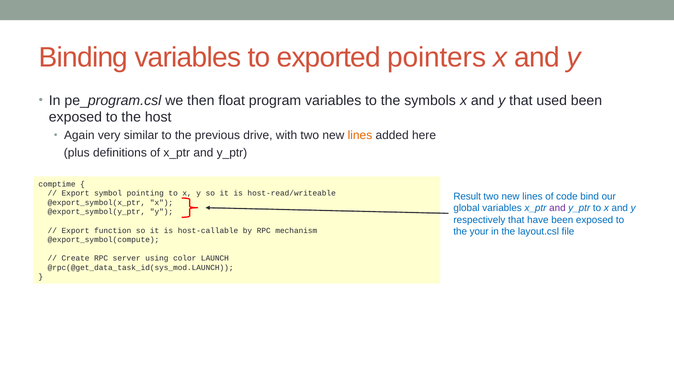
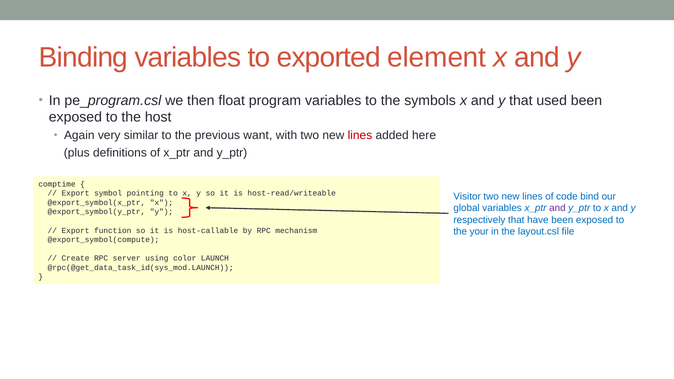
pointers: pointers -> element (437, 58)
drive: drive -> want (258, 136)
lines colour: orange -> red (360, 136)
Result: Result -> Visitor (467, 196)
